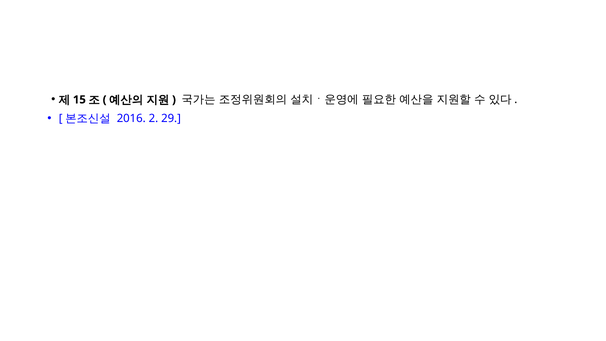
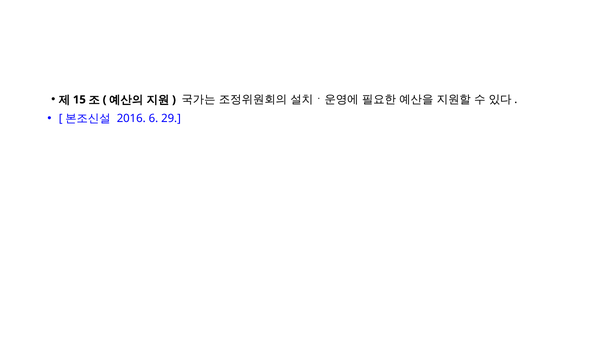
2: 2 -> 6 (153, 119)
